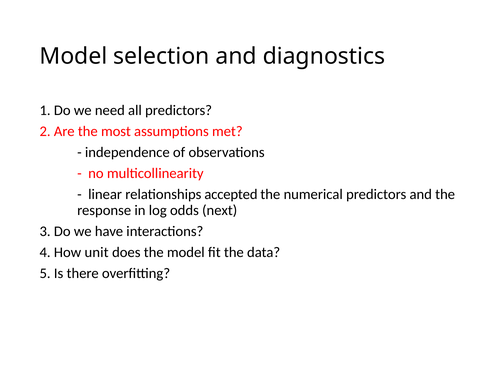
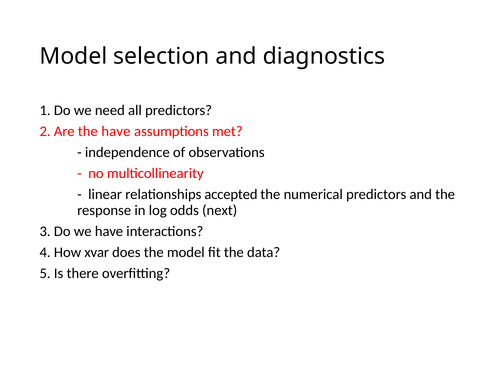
the most: most -> have (116, 132)
unit: unit -> xvar (97, 253)
